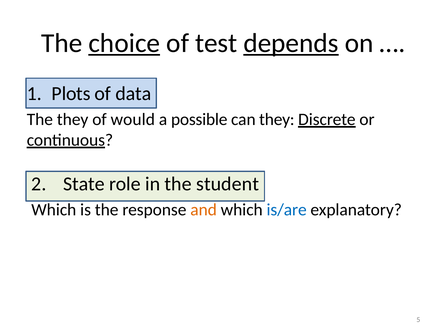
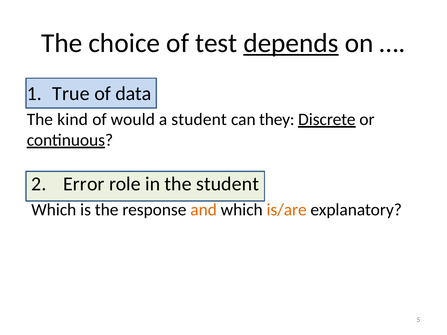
choice underline: present -> none (124, 43)
Plots: Plots -> True (71, 94)
The they: they -> kind (73, 119)
a possible: possible -> student (199, 119)
State: State -> Error (84, 184)
is/are colour: blue -> orange (287, 210)
